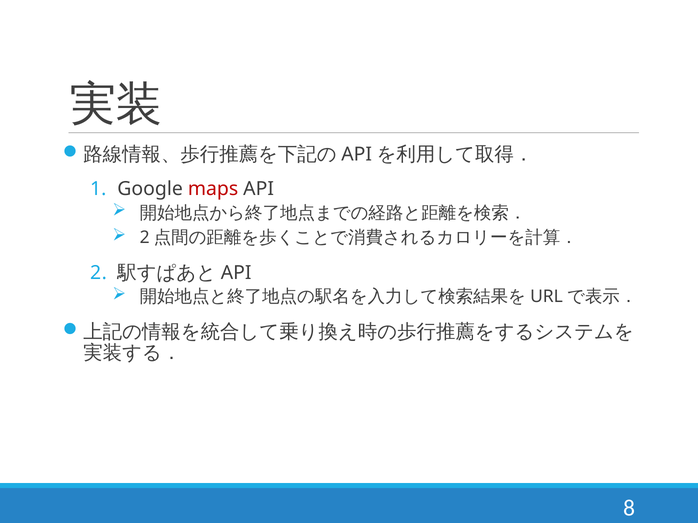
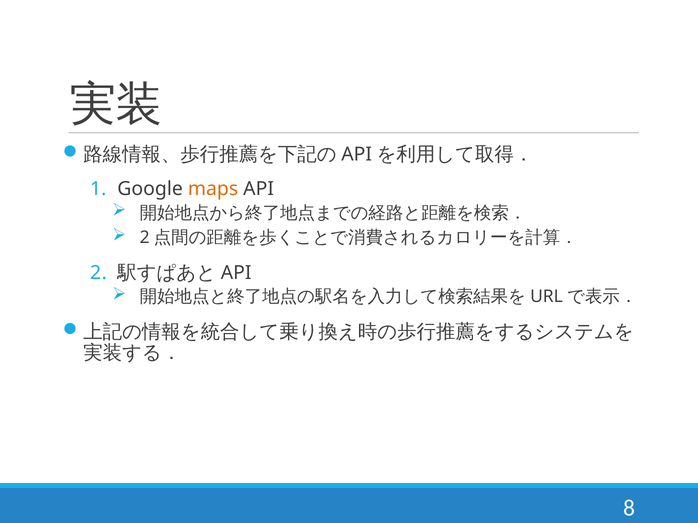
maps colour: red -> orange (213, 189)
